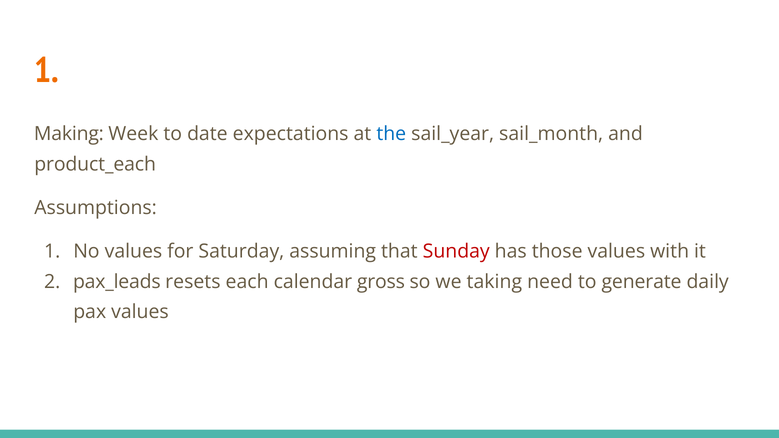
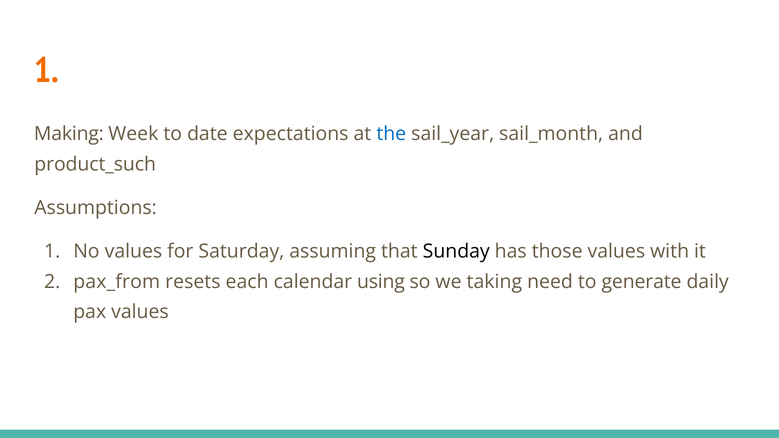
product_each: product_each -> product_such (95, 164)
Sunday colour: red -> black (456, 251)
pax_leads: pax_leads -> pax_from (117, 282)
gross: gross -> using (381, 282)
